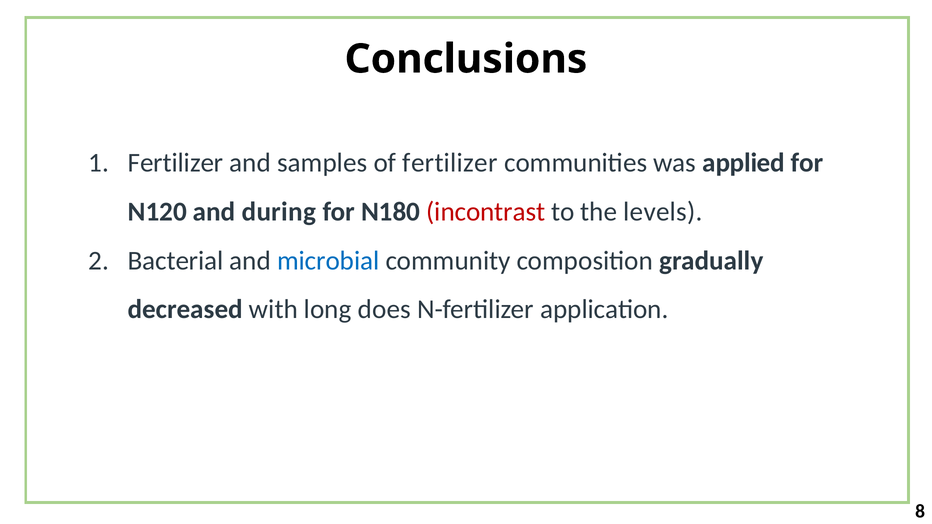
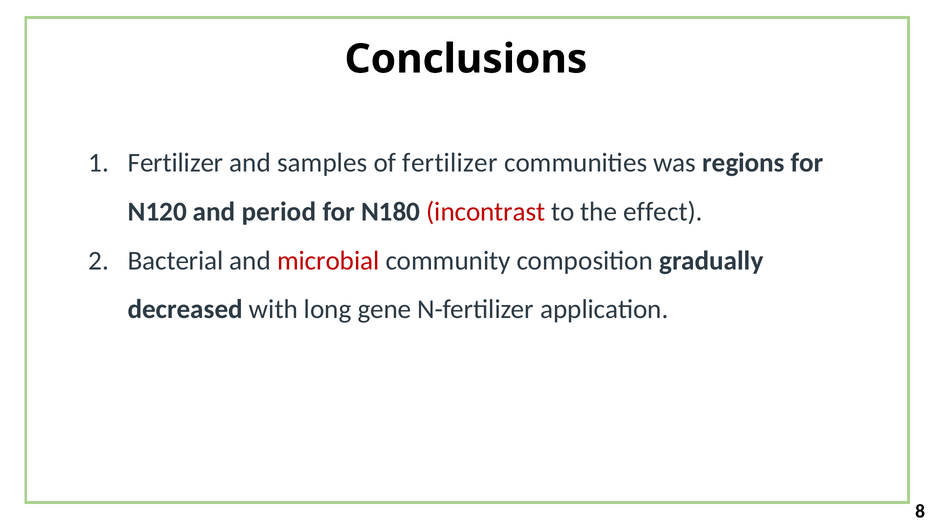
applied: applied -> regions (744, 163)
during: during -> period (279, 212)
levels: levels -> effect (663, 212)
microbial colour: blue -> red (328, 261)
does: does -> gene (384, 310)
